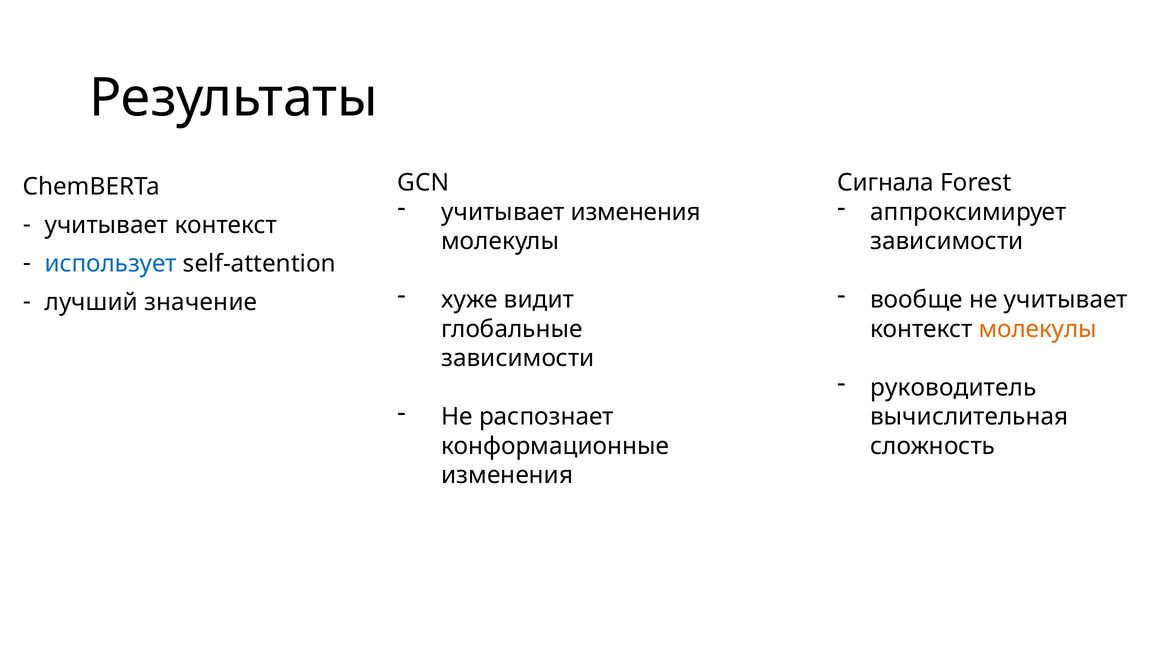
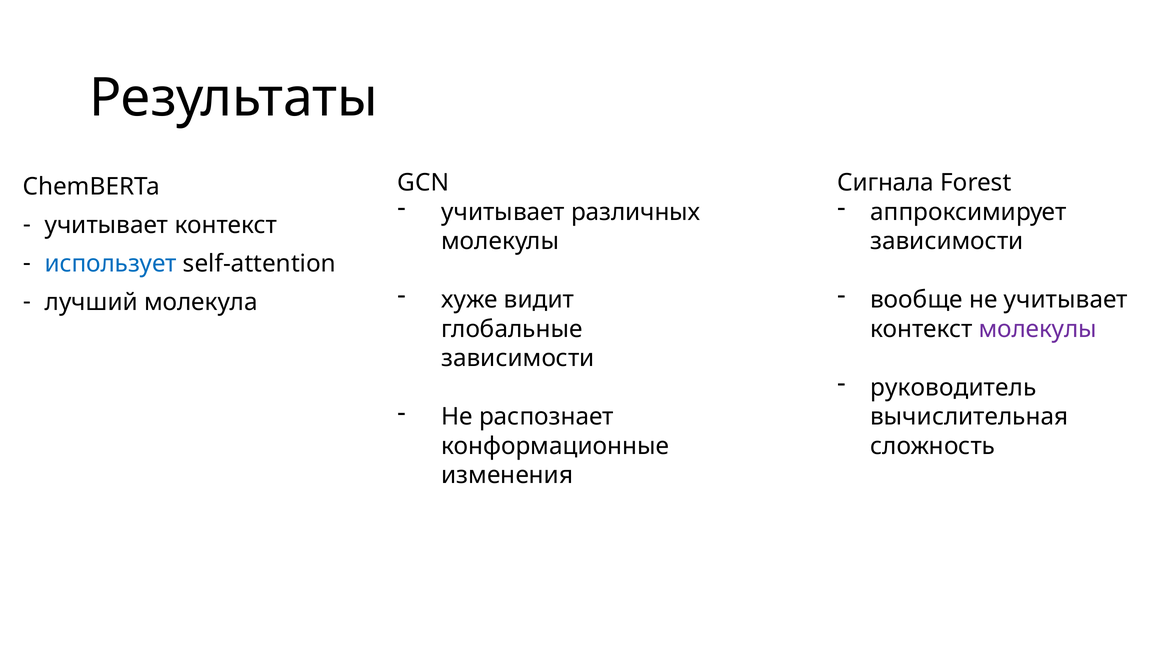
учитывает изменения: изменения -> различных (636, 212)
значение: значение -> молекула (201, 302)
молекулы colour: orange -> purple (1038, 329)
